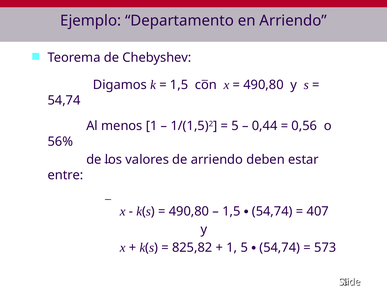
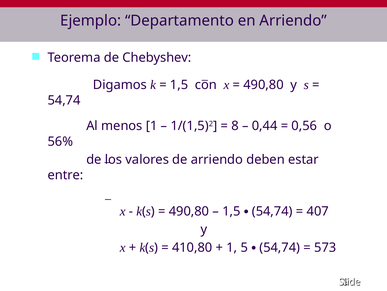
5: 5 -> 8 (235, 126)
825,82: 825,82 -> 410,80 (192, 247)
